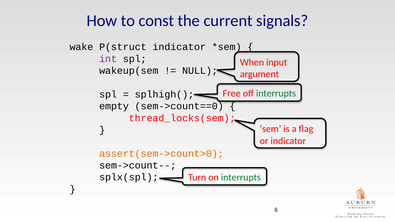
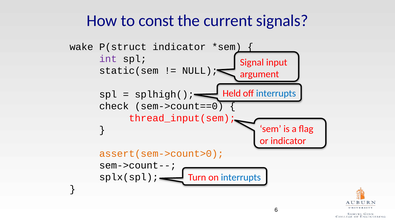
When: When -> Signal (252, 62)
wakeup(sem: wakeup(sem -> static(sem (129, 71)
Free: Free -> Held (232, 94)
interrupts colour: green -> blue (276, 94)
empty: empty -> check (114, 106)
thread_locks(sem: thread_locks(sem -> thread_input(sem (182, 118)
interrupts colour: green -> blue (241, 178)
